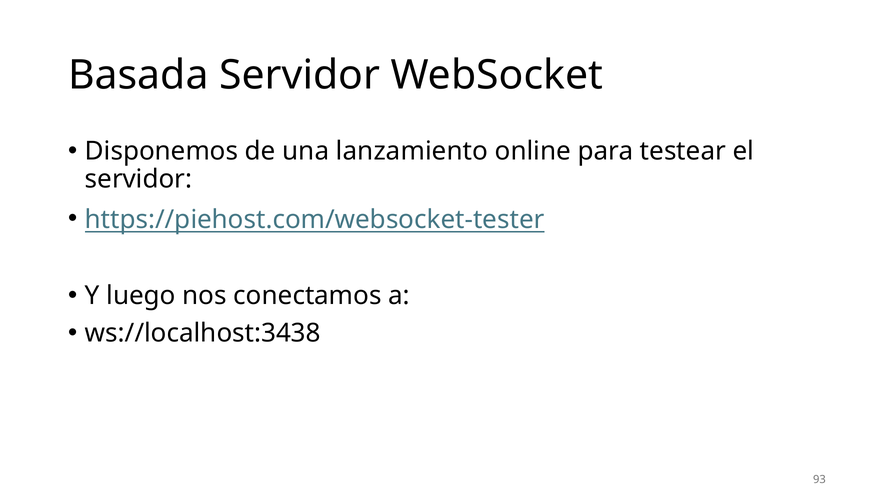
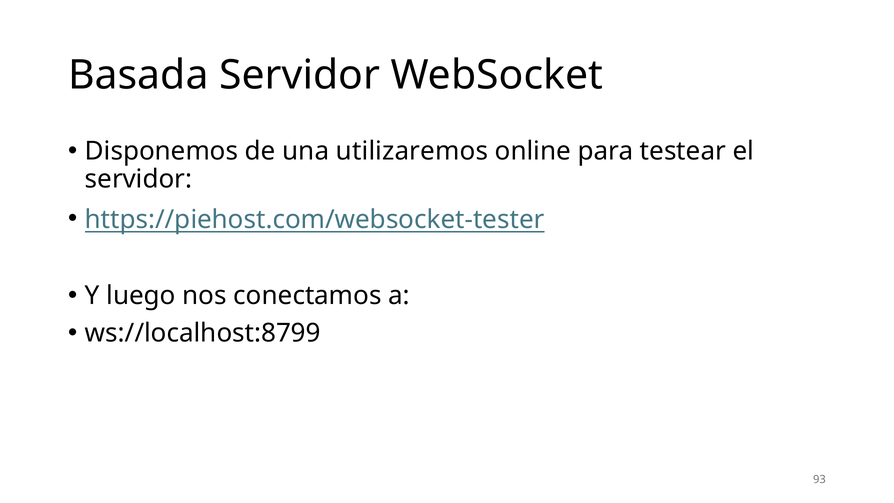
lanzamiento: lanzamiento -> utilizaremos (412, 151)
ws://localhost:3438: ws://localhost:3438 -> ws://localhost:8799 (203, 333)
